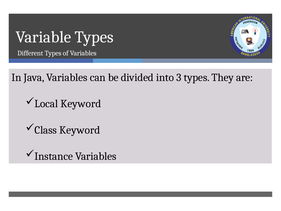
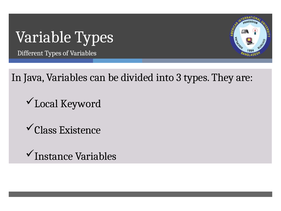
Class Keyword: Keyword -> Existence (80, 130)
